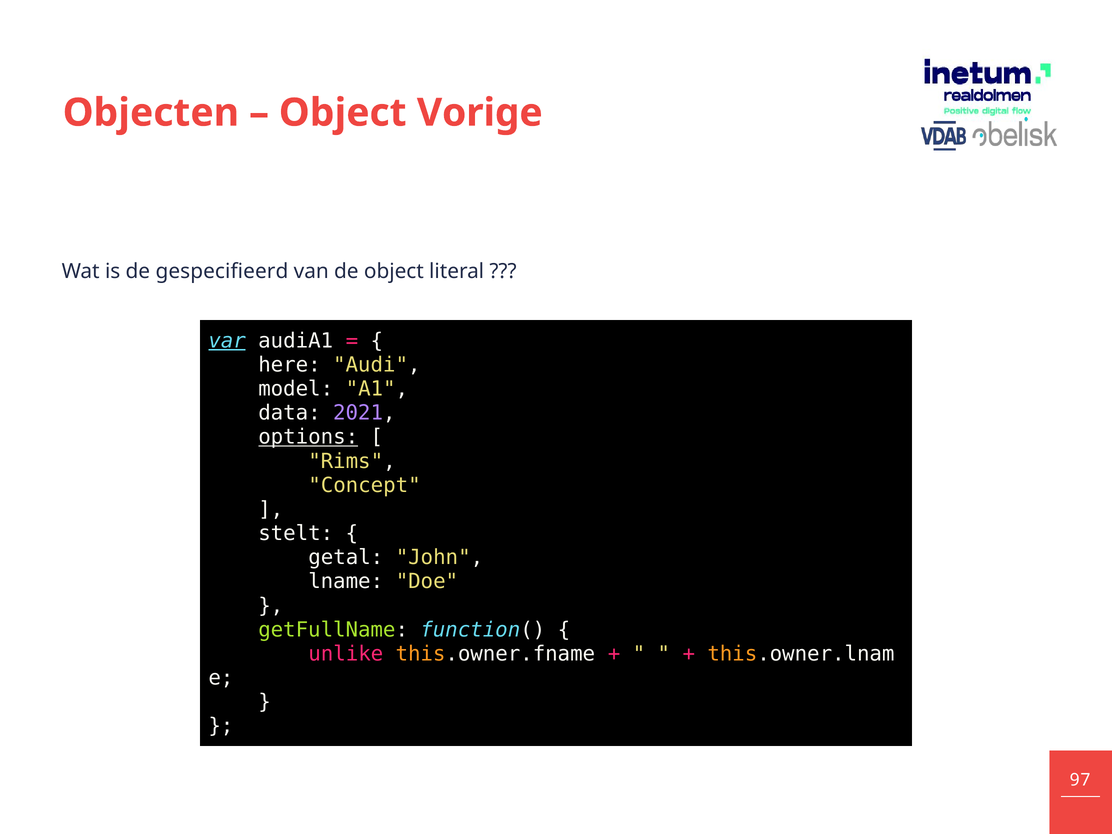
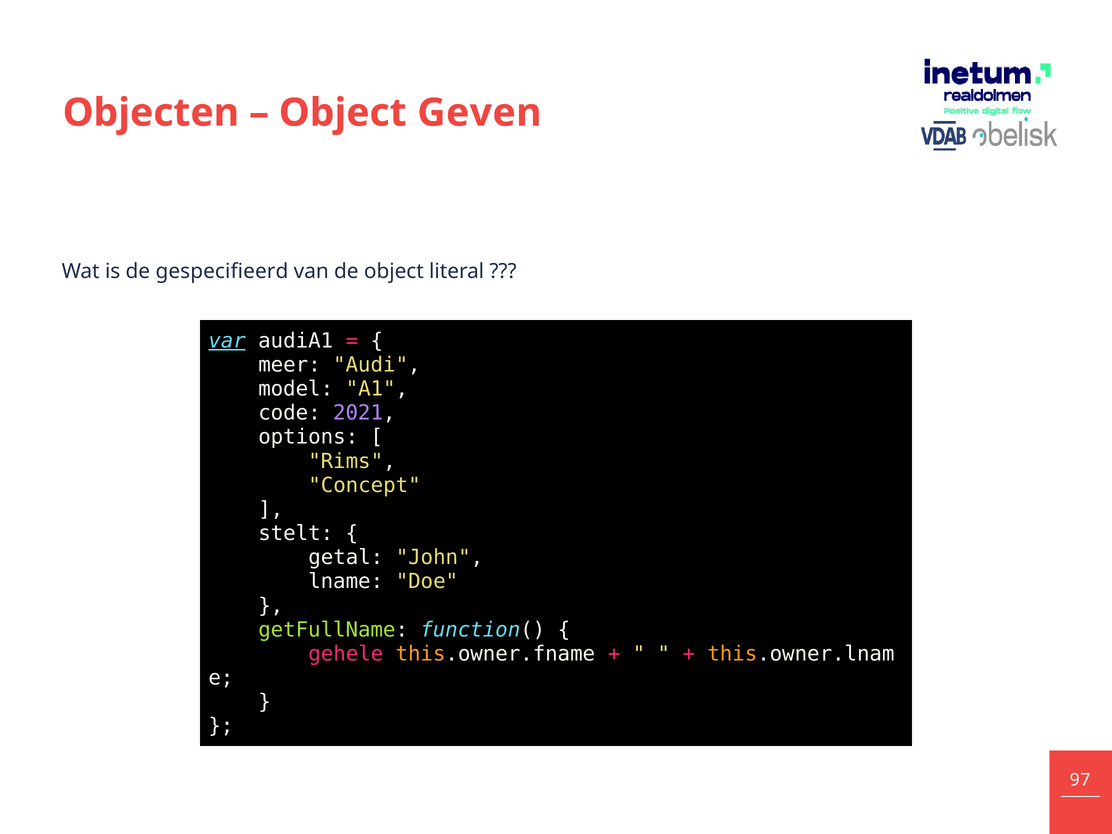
Vorige: Vorige -> Geven (479, 113)
here: here -> meer (289, 365)
data: data -> code (289, 413)
options underline: present -> none (308, 437)
unlike: unlike -> gehele (346, 654)
